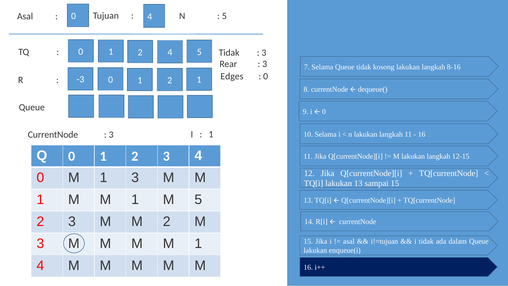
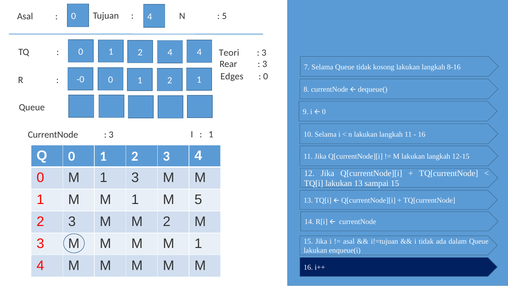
4 5: 5 -> 4 (199, 52)
Tidak: Tidak -> Teori (229, 53)
-3: -3 -> -0 (80, 79)
